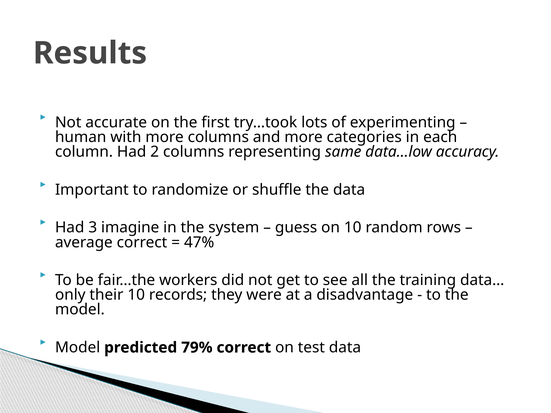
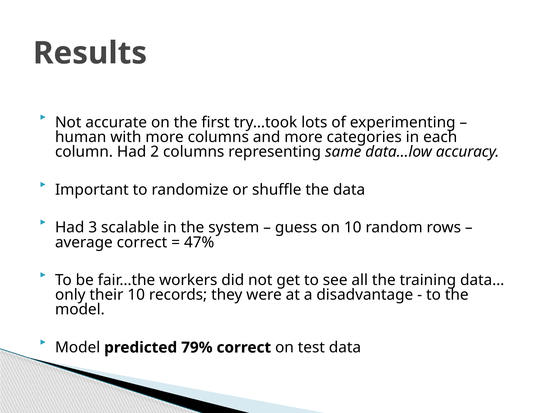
imagine: imagine -> scalable (130, 228)
